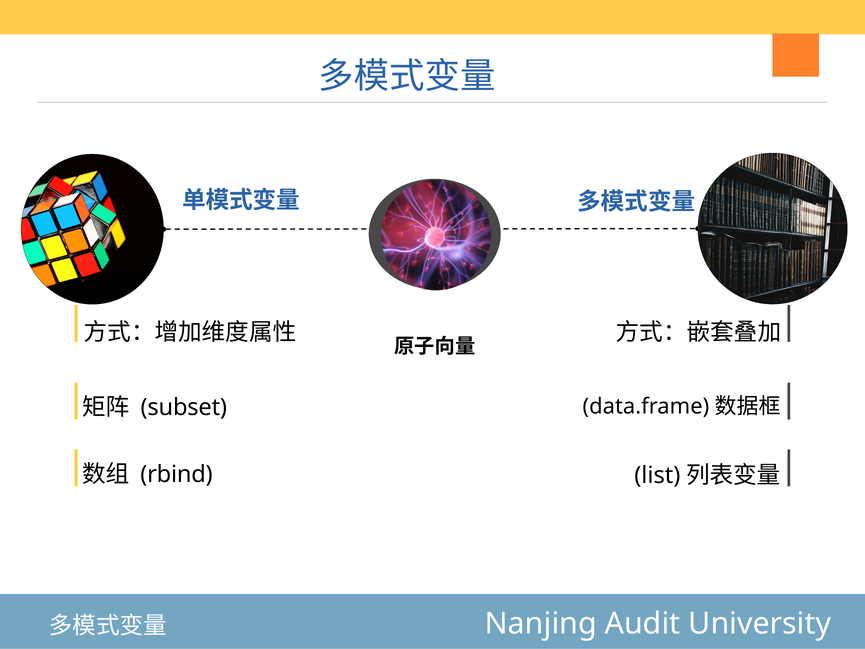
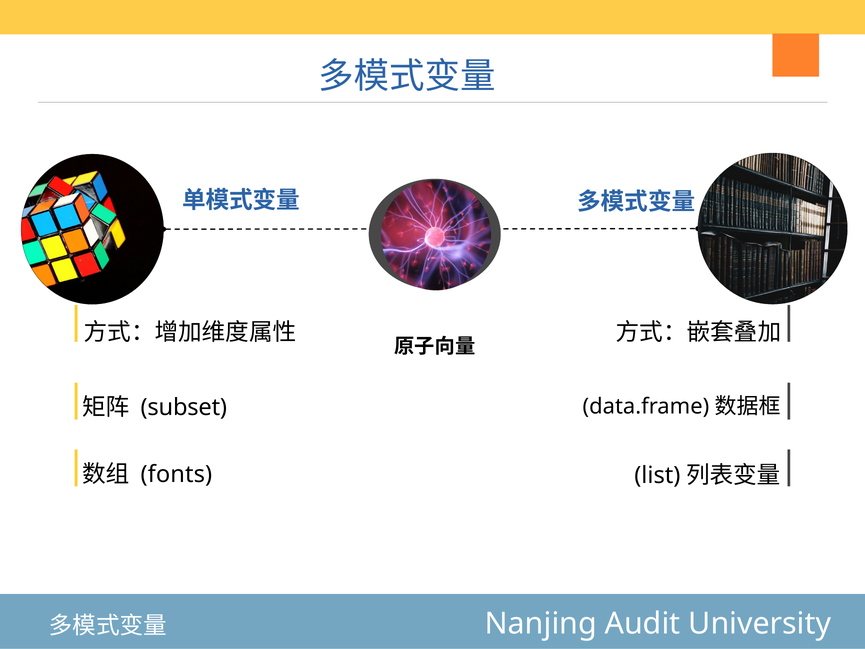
rbind: rbind -> fonts (176, 474)
